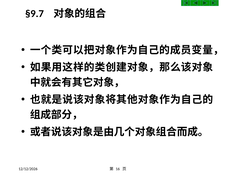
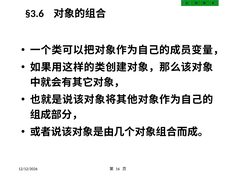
§9.7: §9.7 -> §3.6 (35, 14)
